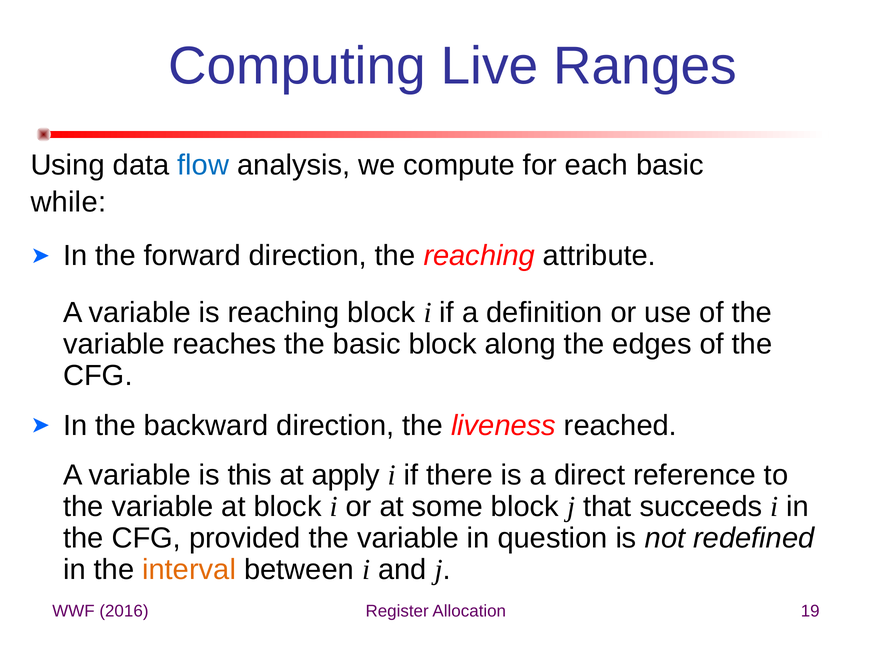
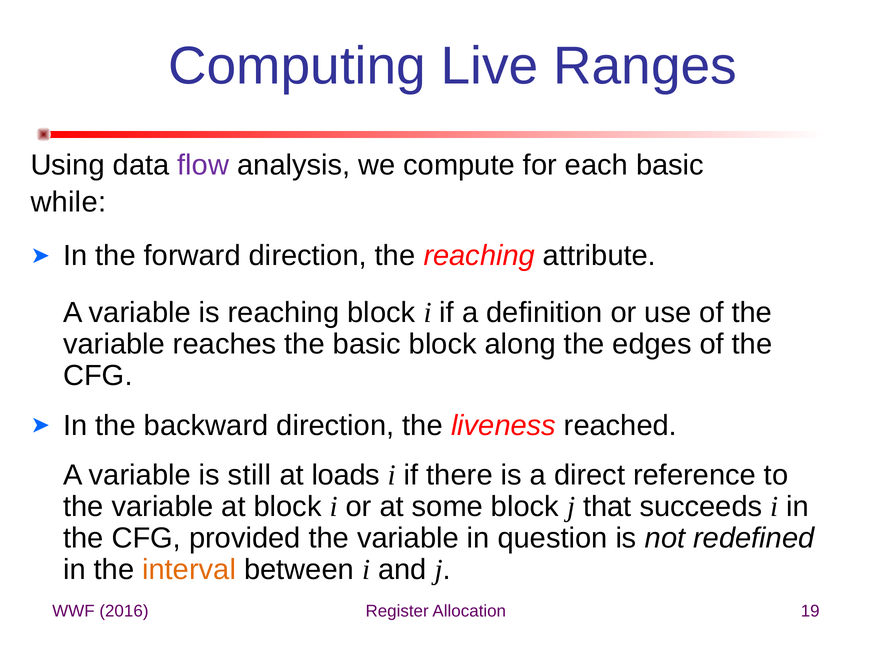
flow colour: blue -> purple (203, 165)
this: this -> still (249, 475)
apply: apply -> loads (346, 475)
